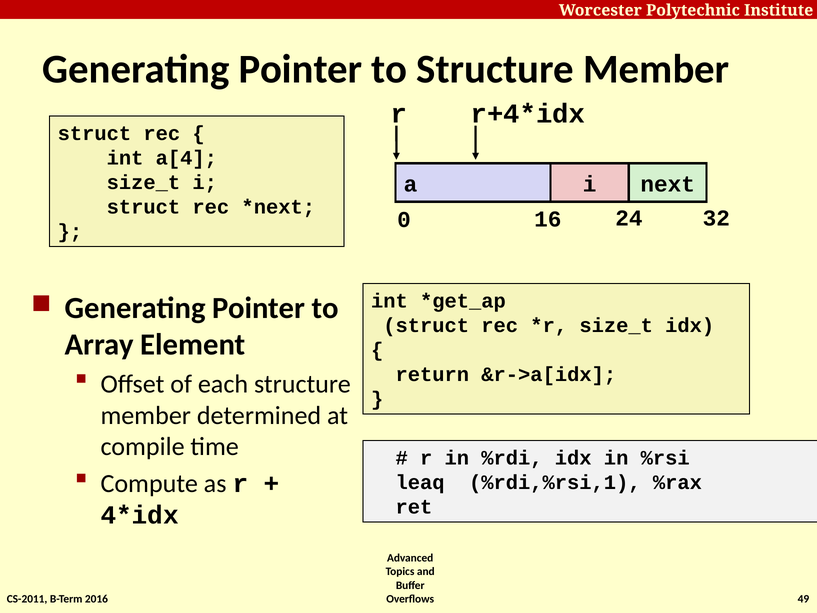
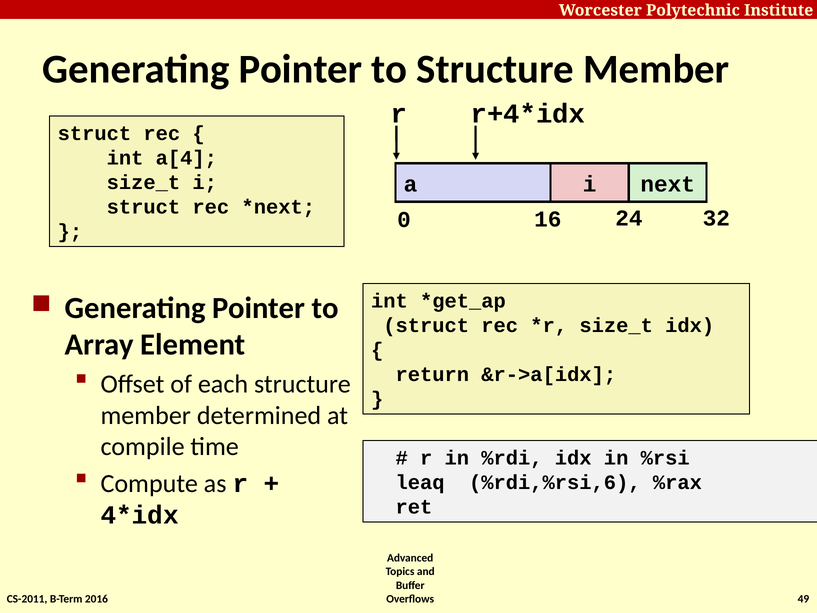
%rdi,%rsi,1: %rdi,%rsi,1 -> %rdi,%rsi,6 (555, 483)
